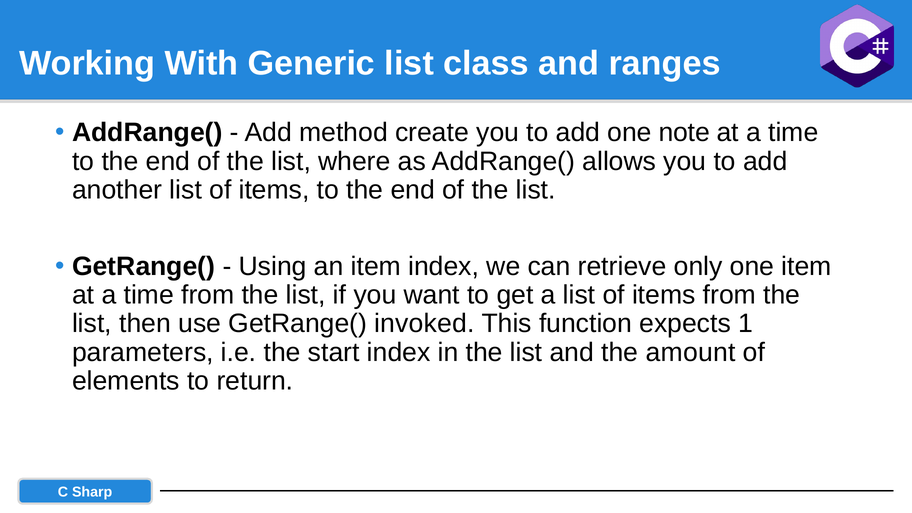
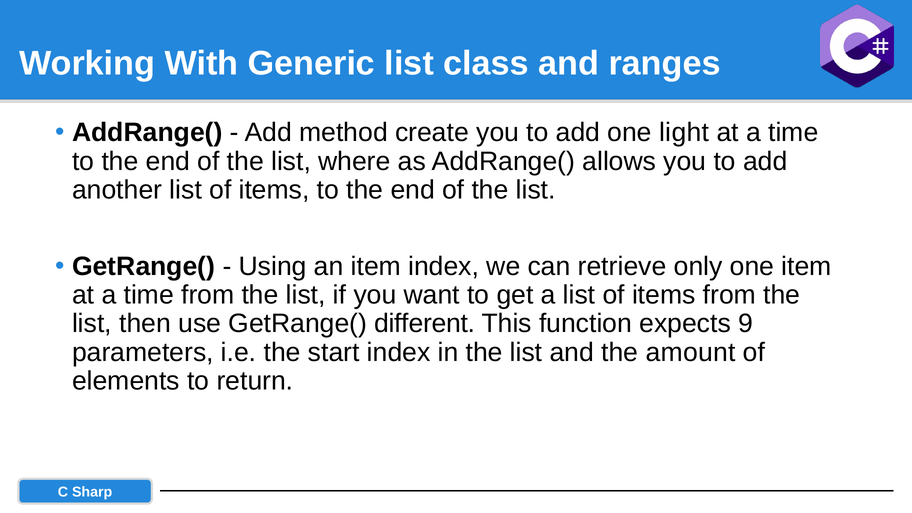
note: note -> light (684, 133)
invoked: invoked -> different (425, 324)
1: 1 -> 9 (746, 324)
